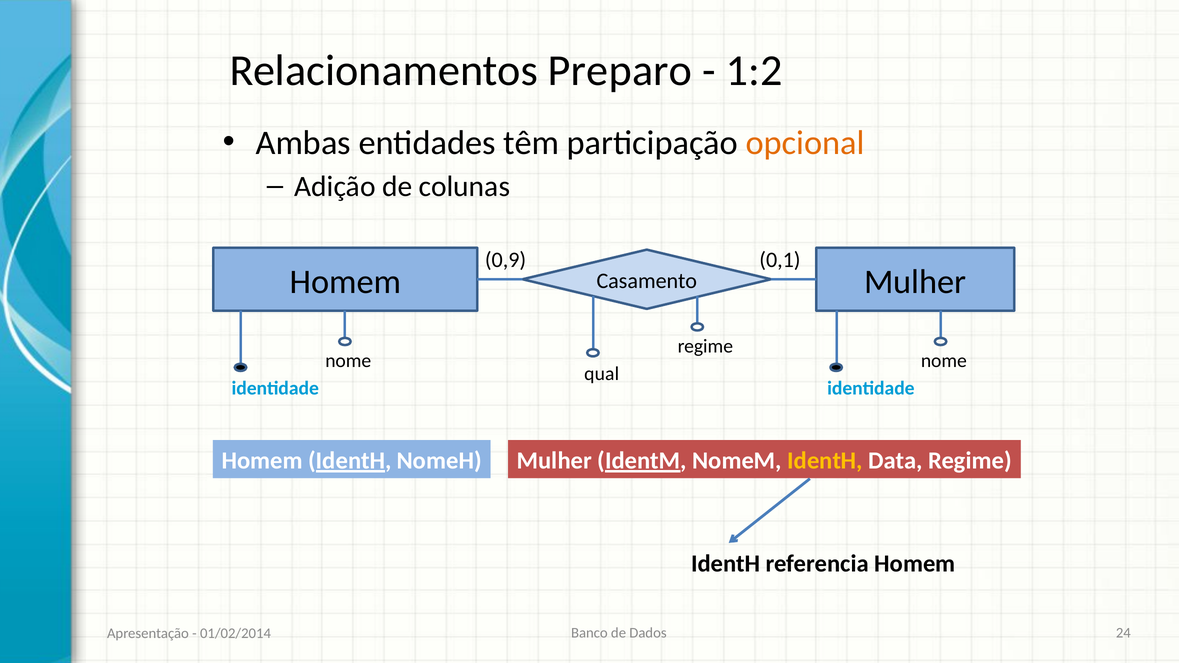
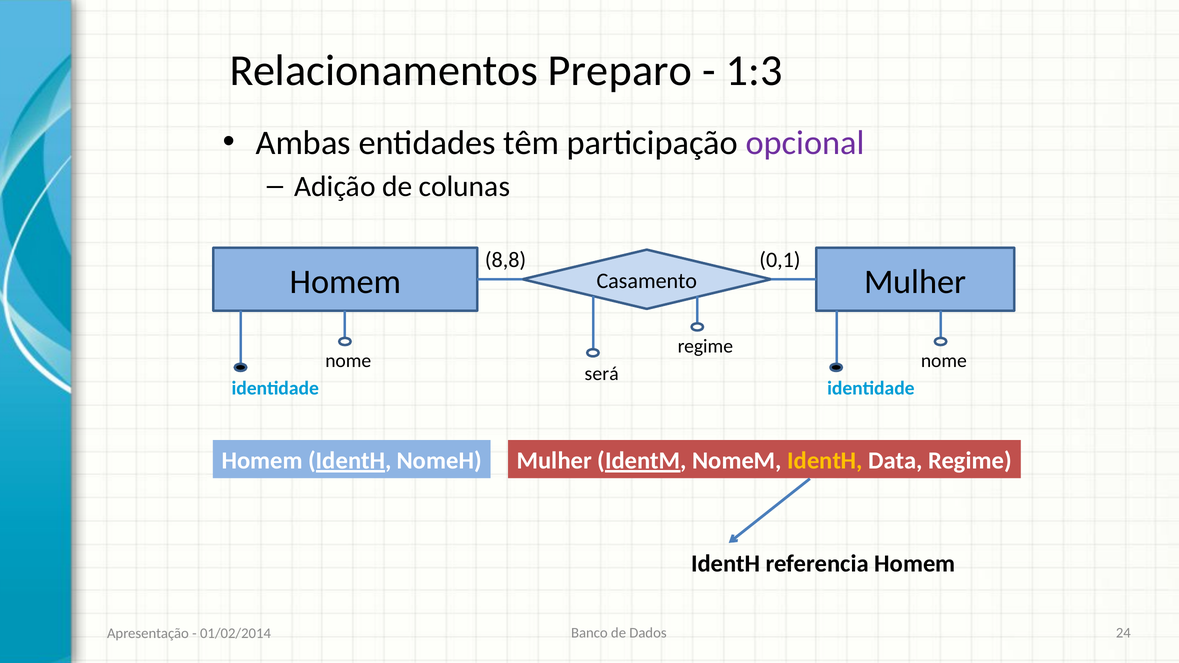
1:2: 1:2 -> 1:3 (754, 70)
opcional colour: orange -> purple (805, 143)
0,9: 0,9 -> 8,8 (506, 260)
qual: qual -> será (602, 374)
